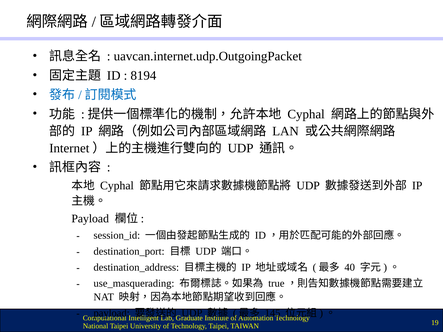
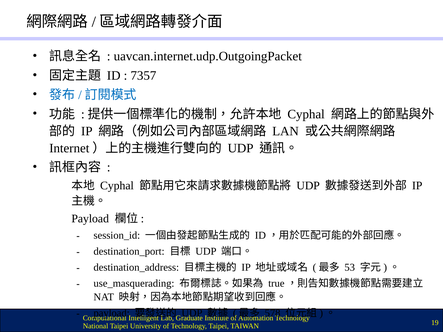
8194: 8194 -> 7357 (143, 76)
40: 40 -> 53 (350, 268)
145: 145 -> 578 (273, 313)
